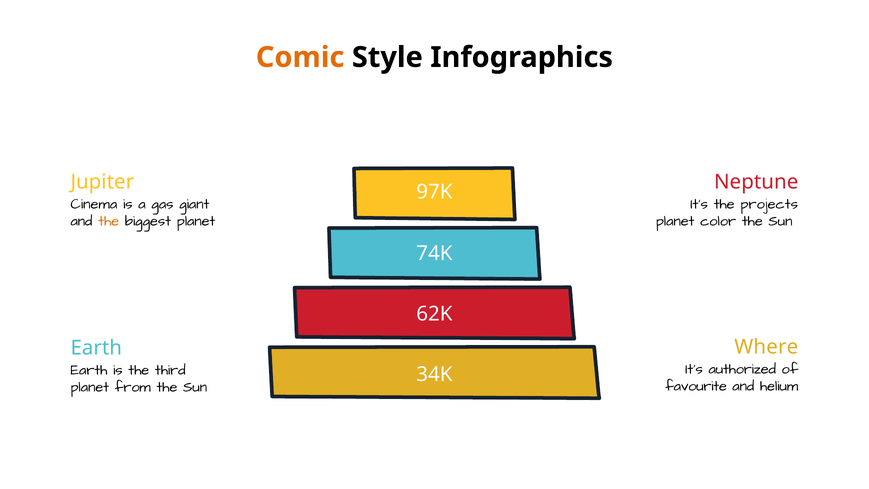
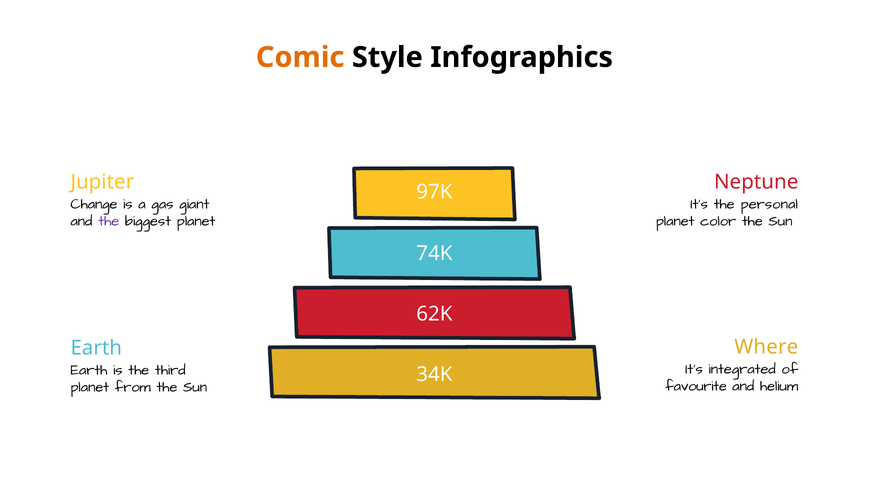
Cinema: Cinema -> Change (94, 204)
projects: projects -> personal (769, 204)
the colour: orange -> purple (109, 221)
authorized: authorized -> integrated (742, 369)
